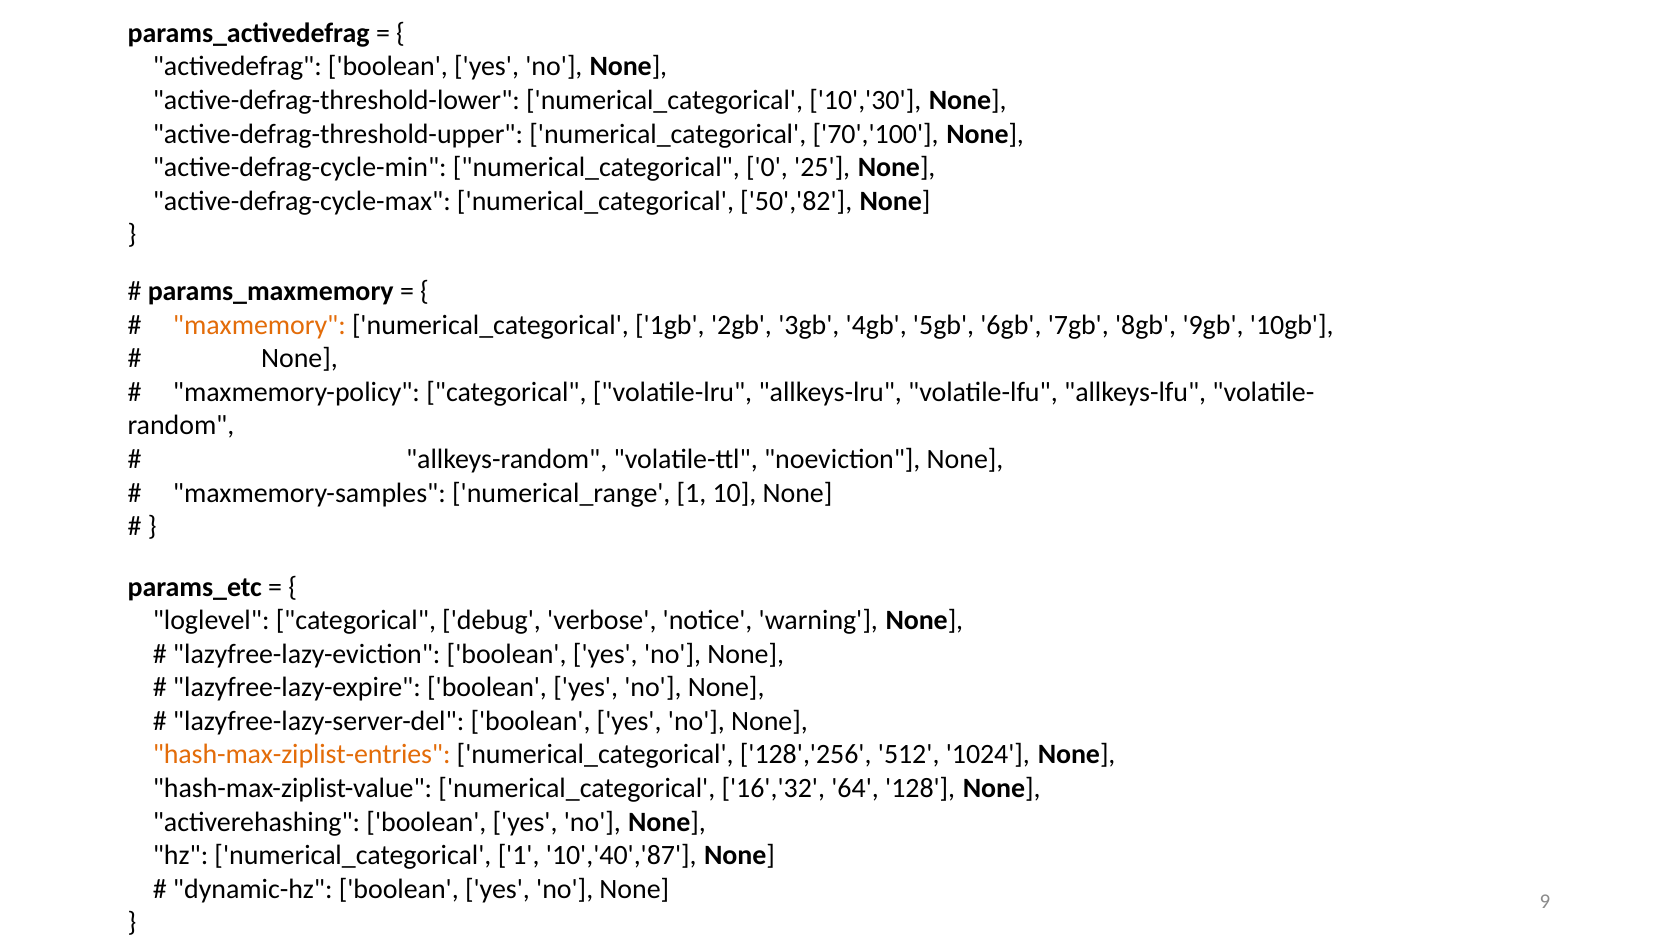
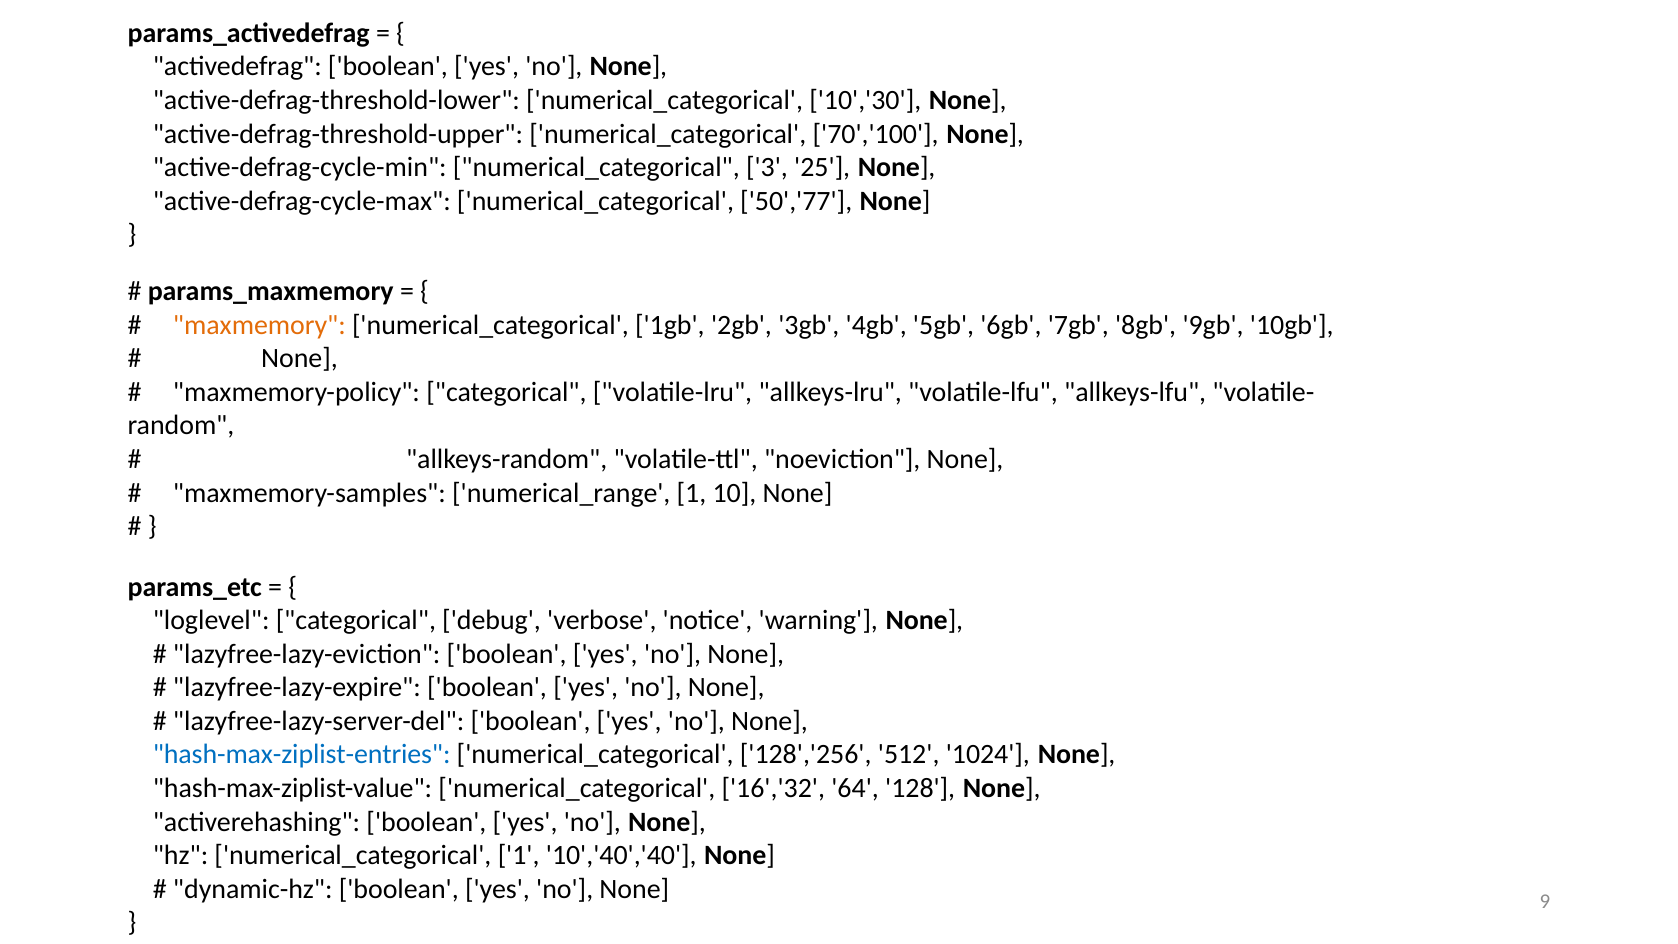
0: 0 -> 3 (767, 167)
50','82: 50','82 -> 50','77 (796, 201)
hash-max-ziplist-entries colour: orange -> blue (302, 755)
10','40','87: 10','40','87 -> 10','40','40 (621, 855)
